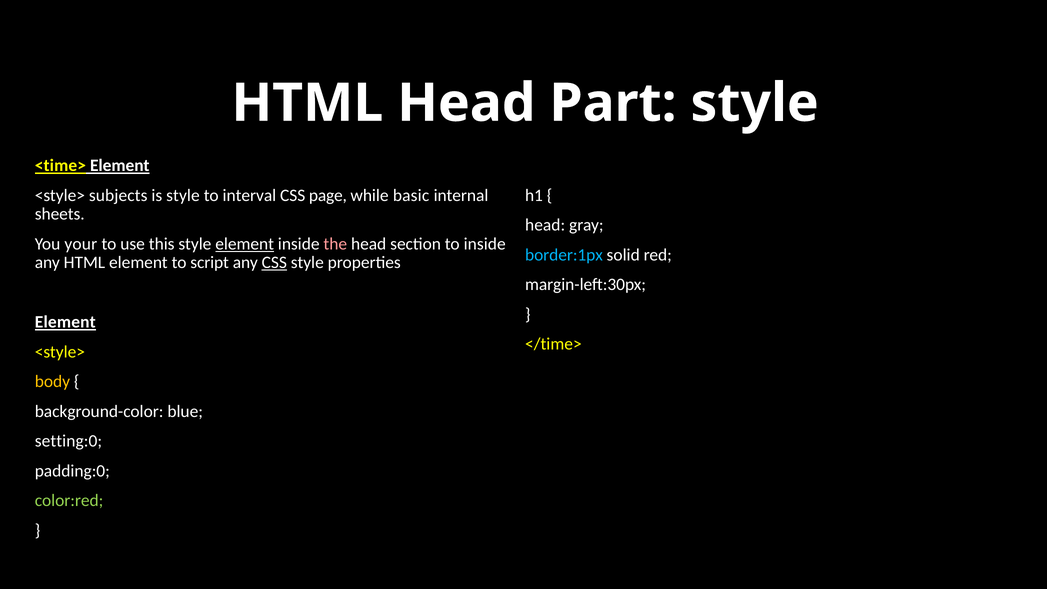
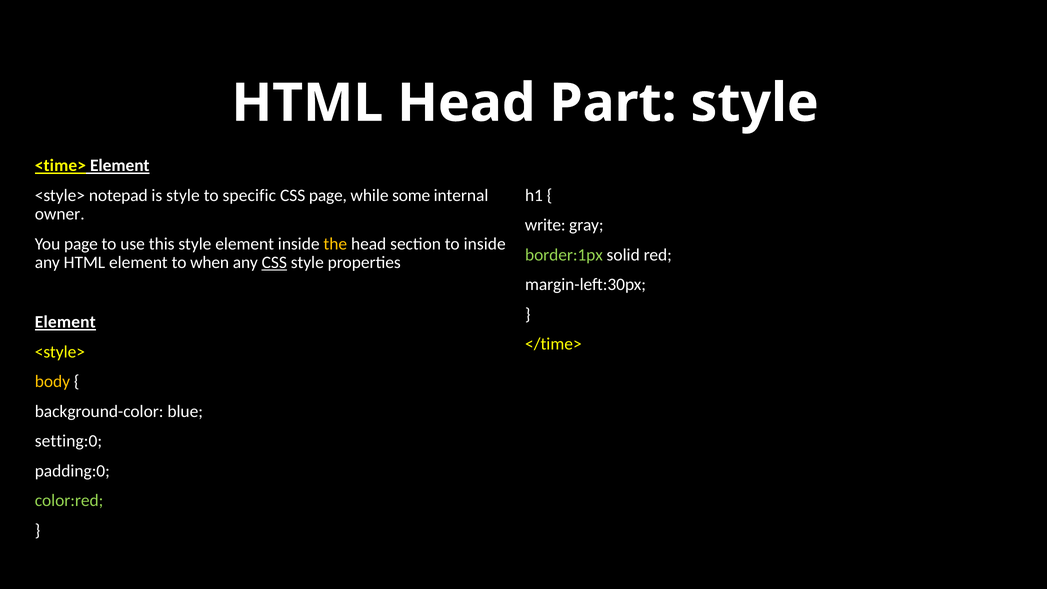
subjects: subjects -> notepad (118, 195)
interval: interval -> specific (249, 195)
basic: basic -> some (411, 195)
sheets: sheets -> owner (60, 214)
head: head -> write (545, 225)
You your: your -> page (81, 244)
element underline: present -> none (245, 244)
the colour: pink -> yellow (335, 244)
border:1px colour: light blue -> light green (564, 255)
script: script -> when (210, 263)
